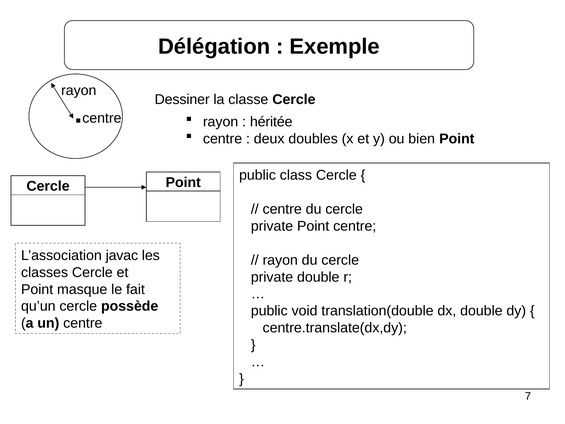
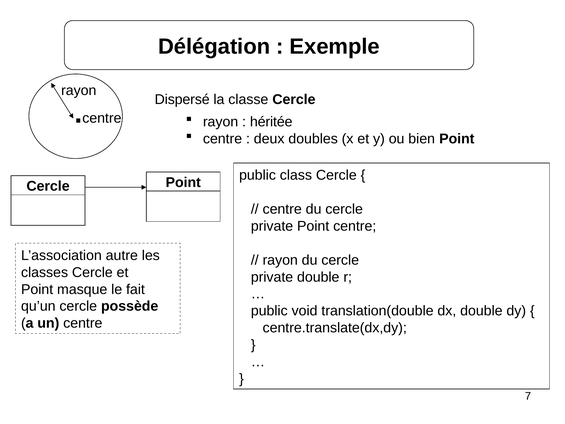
Dessiner: Dessiner -> Dispersé (182, 100)
javac: javac -> autre (122, 255)
